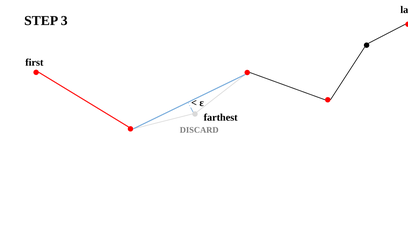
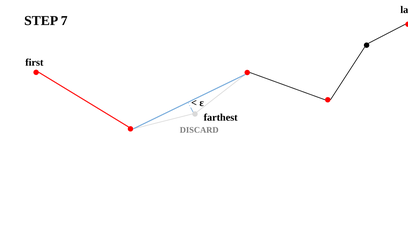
3: 3 -> 7 (64, 21)
